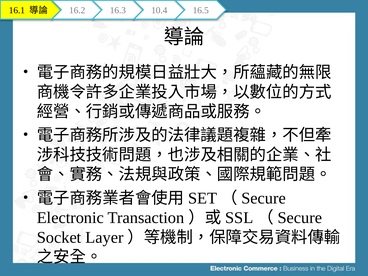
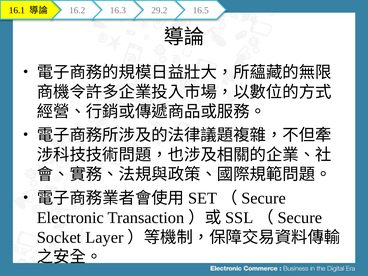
10.4: 10.4 -> 29.2 (159, 10)
